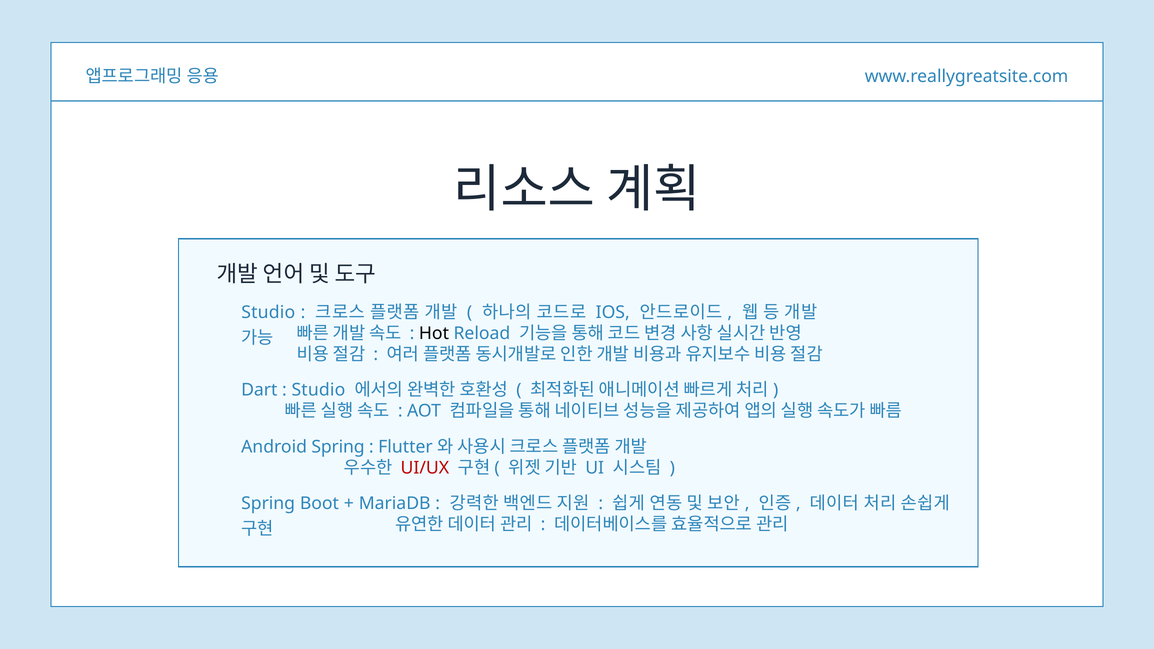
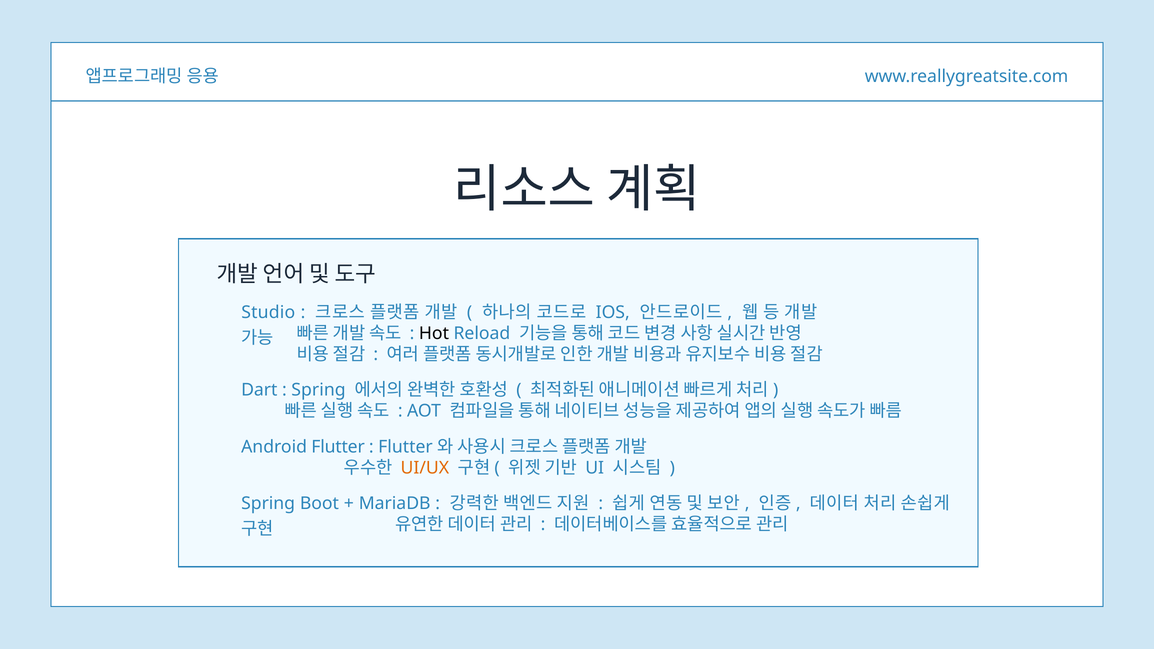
Studio: Studio -> Spring (318, 390)
Android Spring: Spring -> Flutter (338, 447)
UI/UX colour: red -> orange (425, 468)
